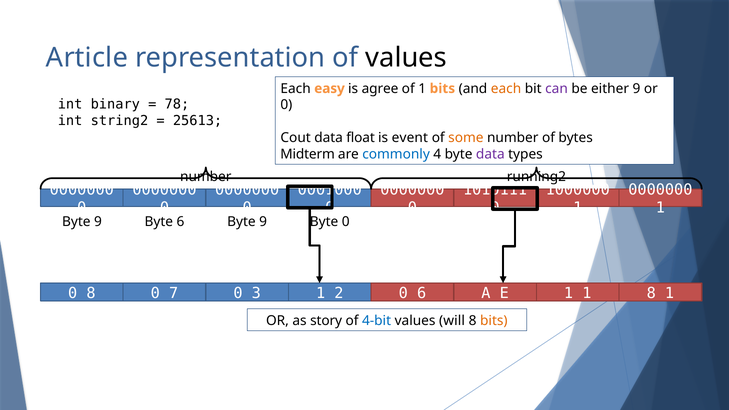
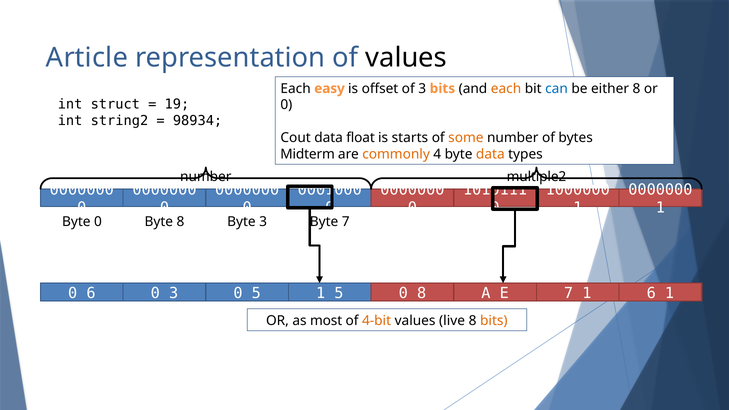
agree: agree -> offset (380, 89)
of 1: 1 -> 3 (422, 89)
can colour: purple -> blue (556, 89)
either 9: 9 -> 8 (636, 89)
binary: binary -> struct (115, 104)
78: 78 -> 19 (177, 104)
25613: 25613 -> 98934 (198, 121)
event: event -> starts (410, 138)
commonly colour: blue -> orange (396, 154)
data colour: purple -> orange (490, 154)
running2: running2 -> multiple2 (536, 177)
9: 9 -> 0 (98, 222)
Byte 6: 6 -> 8 (180, 222)
9: 9 -> 3 (263, 222)
Byte 0: 0 -> 7 (346, 222)
0 8: 8 -> 6 (91, 293)
0 7: 7 -> 3 (174, 293)
0 3: 3 -> 5 (256, 293)
1 2: 2 -> 5 (339, 293)
0 6: 6 -> 8 (422, 293)
E 1: 1 -> 7 (569, 293)
1 8: 8 -> 6 (651, 293)
story: story -> most (326, 321)
4-bit colour: blue -> orange (377, 321)
will: will -> live (452, 321)
